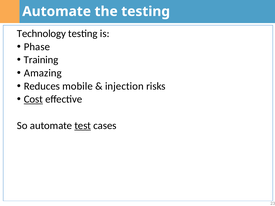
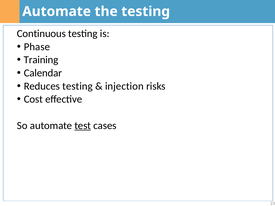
Technology: Technology -> Continuous (41, 34)
Amazing: Amazing -> Calendar (43, 73)
Reduces mobile: mobile -> testing (78, 86)
Cost underline: present -> none (33, 99)
